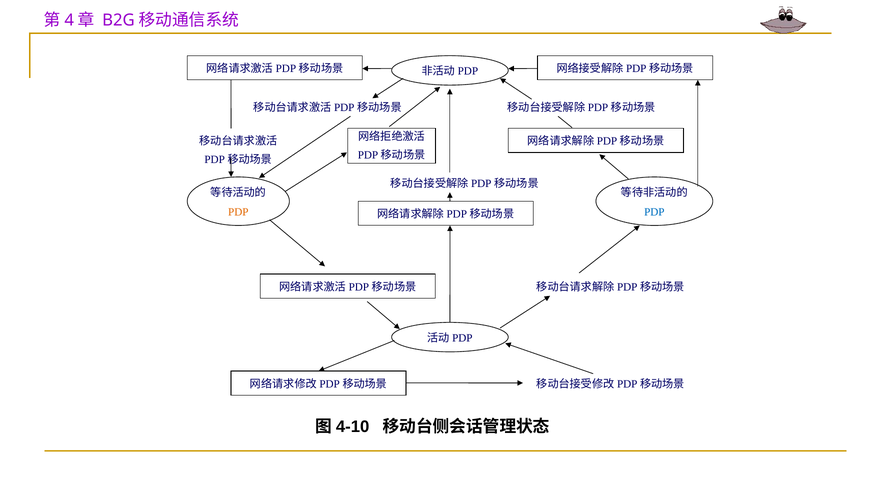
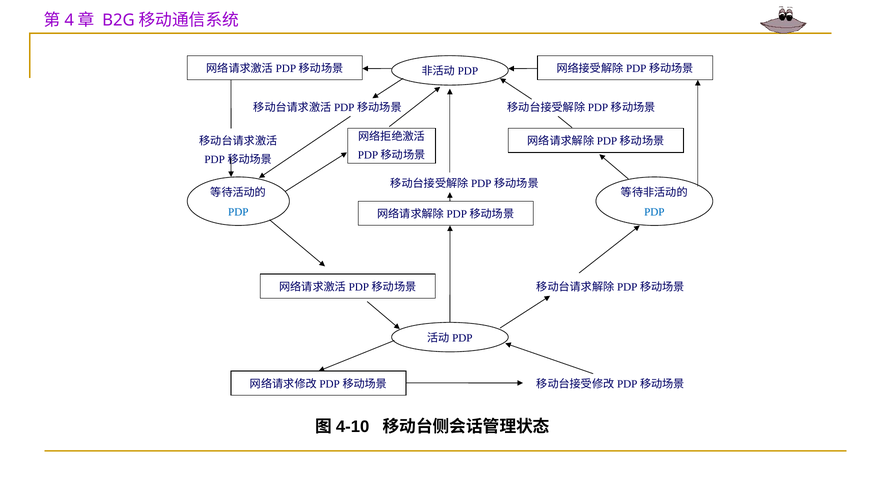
PDP colour: orange -> blue (238, 212)
